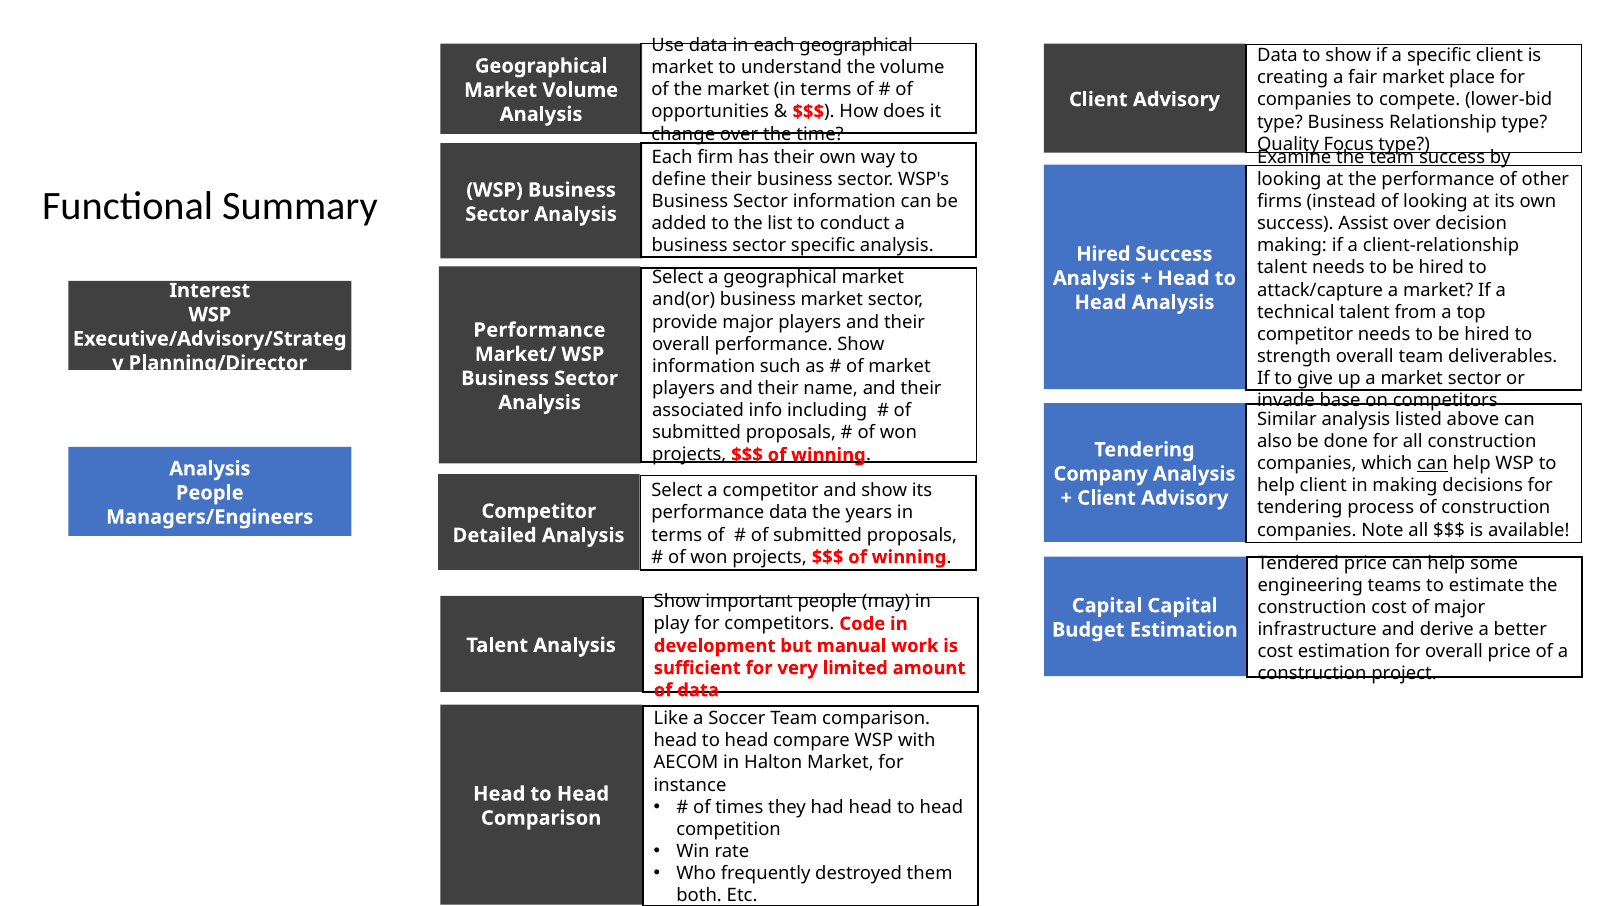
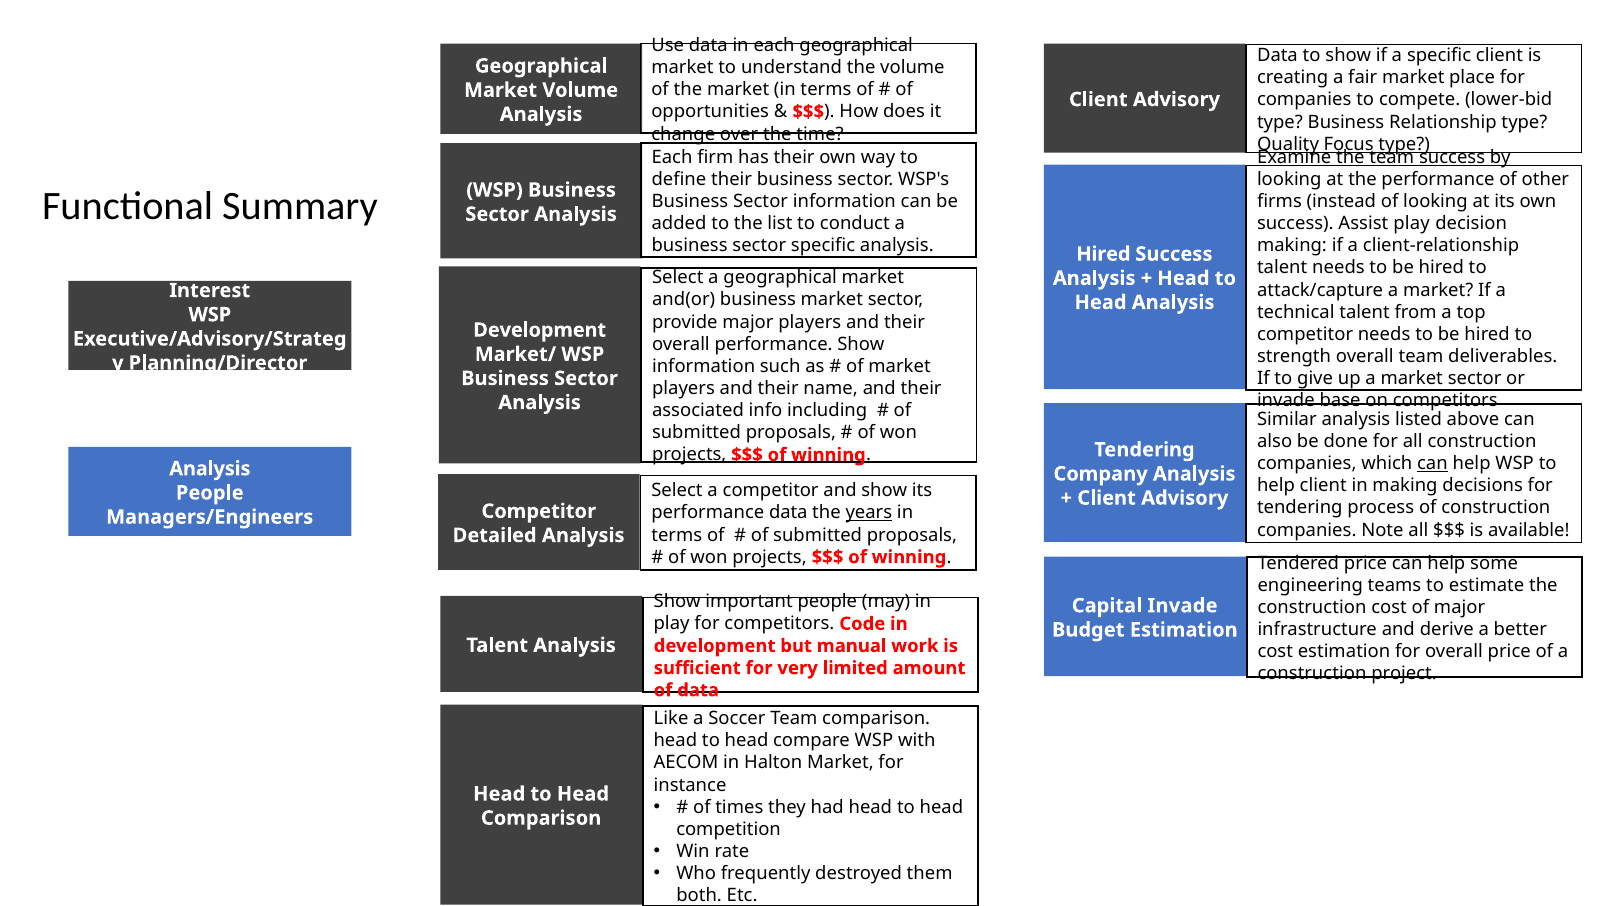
Assist over: over -> play (1412, 223)
Performance: Performance -> Development (540, 330)
years underline: none -> present (869, 513)
Capital Capital: Capital -> Invade (1183, 605)
